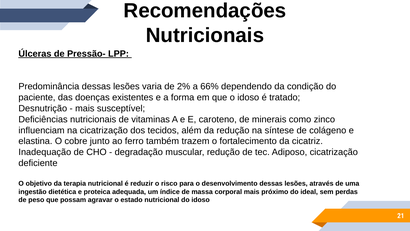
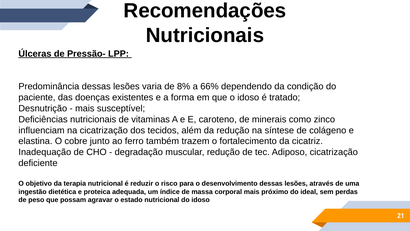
2%: 2% -> 8% (184, 86)
